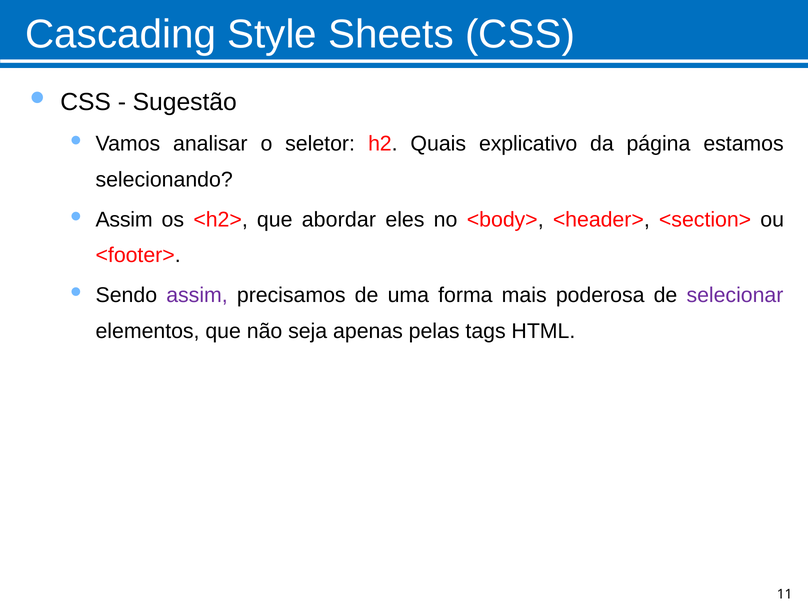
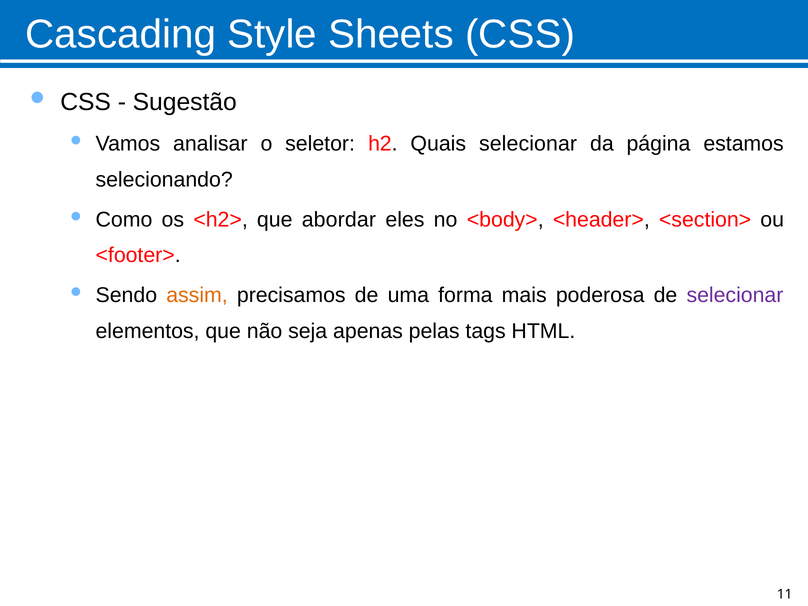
Quais explicativo: explicativo -> selecionar (528, 144)
Assim: Assim -> Como (124, 220)
assim colour: purple -> orange (197, 295)
